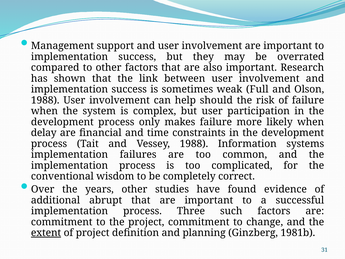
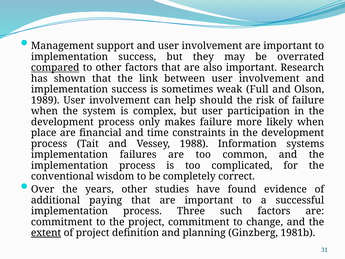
compared underline: none -> present (55, 68)
1988: 1988 -> 1989 (45, 100)
delay: delay -> place (44, 133)
abrupt: abrupt -> paying (106, 200)
